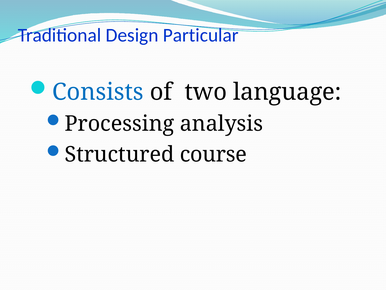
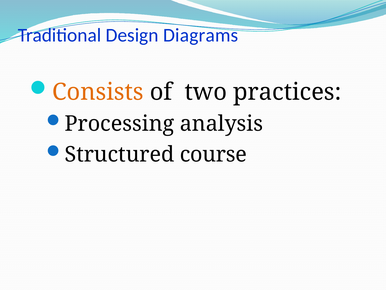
Particular: Particular -> Diagrams (201, 35)
Consists colour: blue -> orange (98, 92)
language: language -> practices (287, 92)
